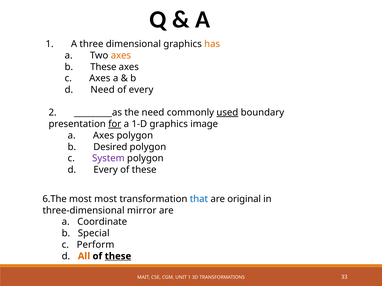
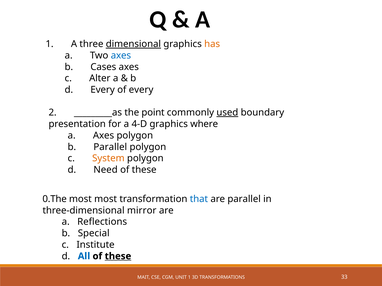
dimensional underline: none -> present (133, 44)
axes colour: orange -> blue (121, 56)
b These: These -> Cases (103, 67)
c Axes: Axes -> Alter (100, 78)
d Need: Need -> Every (103, 90)
the need: need -> point (153, 113)
for underline: present -> none (115, 124)
1-D: 1-D -> 4-D (139, 124)
image: image -> where (204, 124)
b Desired: Desired -> Parallel (110, 147)
System colour: purple -> orange (108, 159)
d Every: Every -> Need (106, 170)
6.The: 6.The -> 0.The (55, 199)
are original: original -> parallel (244, 199)
Coordinate: Coordinate -> Reflections (102, 222)
Perform: Perform -> Institute (96, 245)
All colour: orange -> blue (84, 257)
